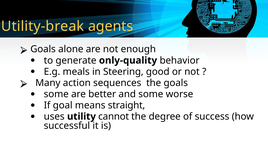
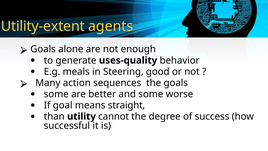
Utility-break: Utility-break -> Utility-extent (43, 26)
only-quality: only-quality -> uses-quality (128, 60)
uses: uses -> than (54, 116)
